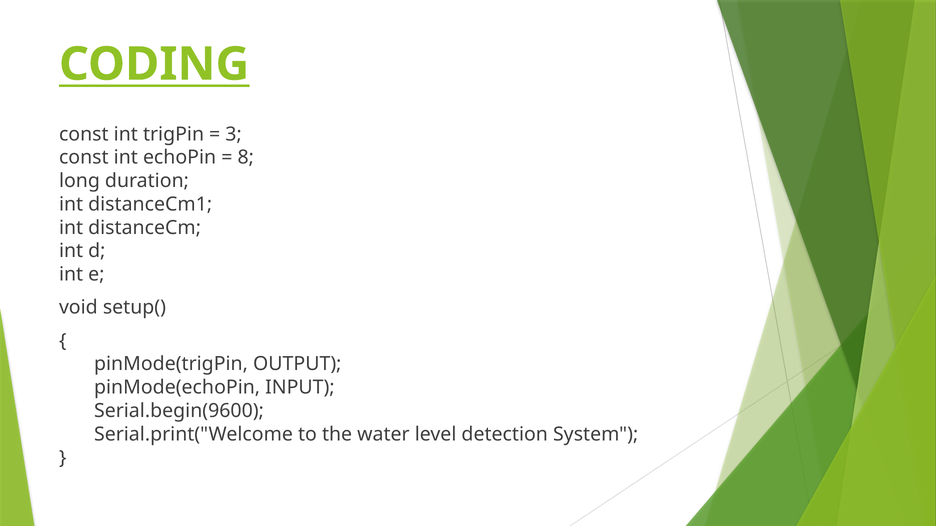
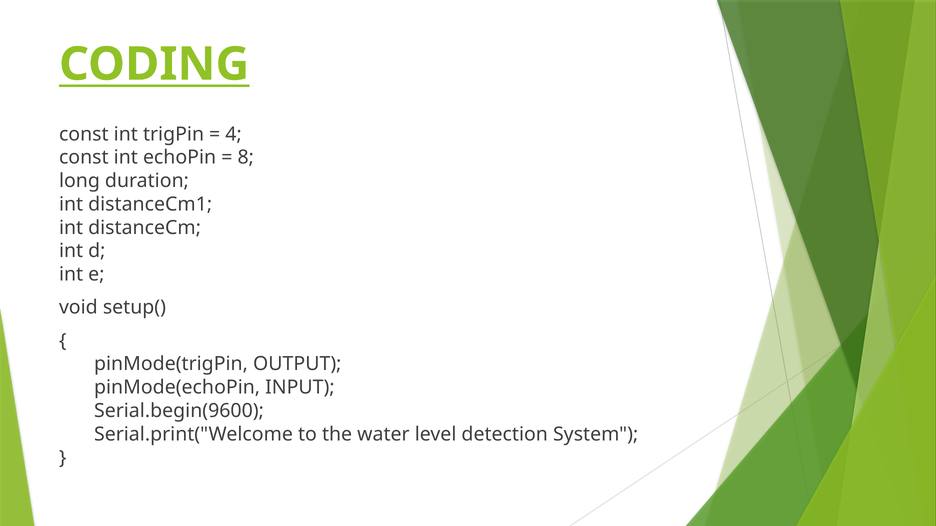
3: 3 -> 4 (234, 134)
